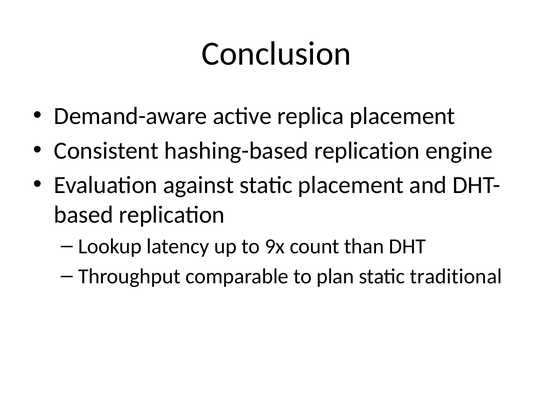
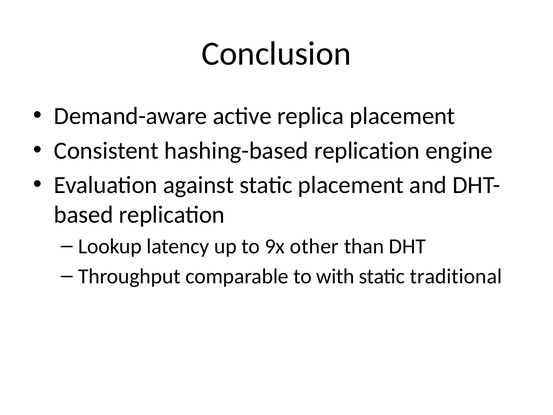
count: count -> other (314, 246)
plan: plan -> with (335, 276)
